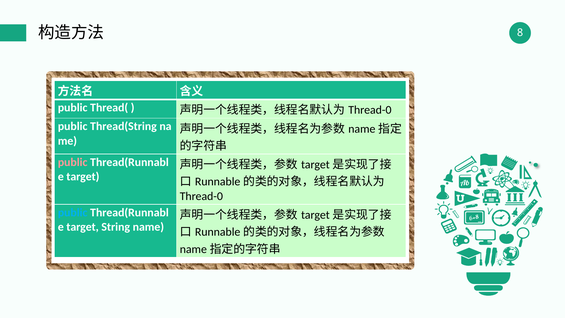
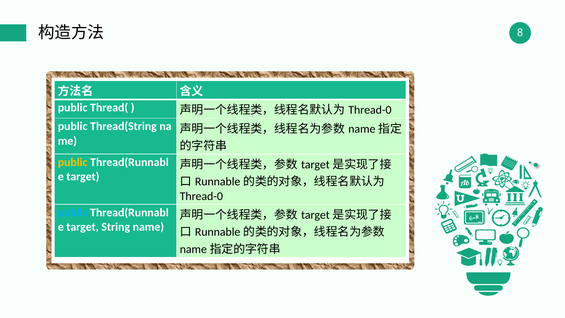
public colour: pink -> yellow (73, 162)
